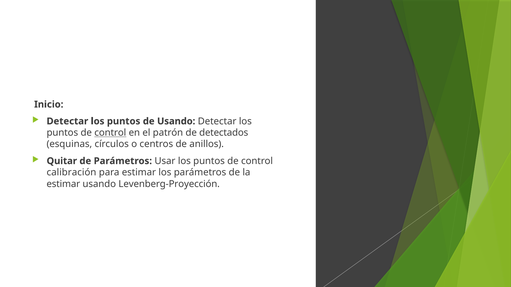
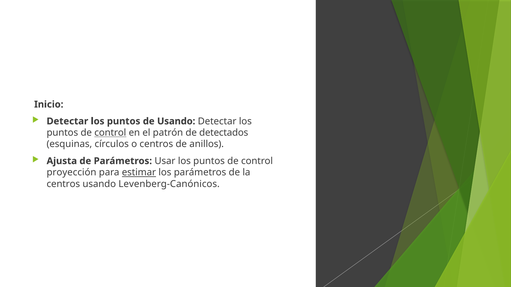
Quitar: Quitar -> Ajusta (62, 161)
calibración: calibración -> proyección (71, 173)
estimar underline: none -> present (139, 173)
estimar: estimar -> centros (63, 184)
Levenberg-Proyección: Levenberg-Proyección -> Levenberg-Canónicos (169, 184)
